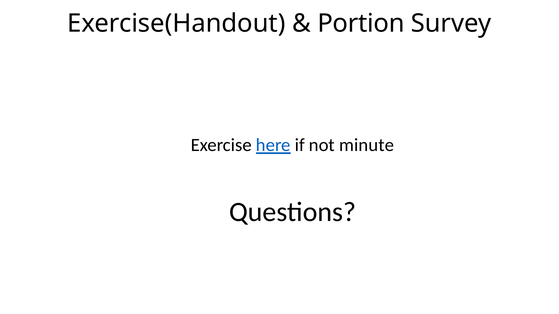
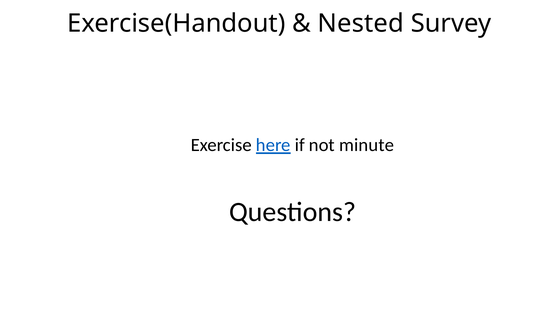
Portion: Portion -> Nested (361, 23)
